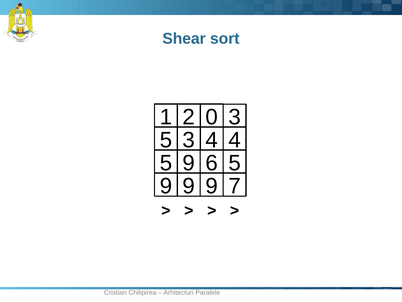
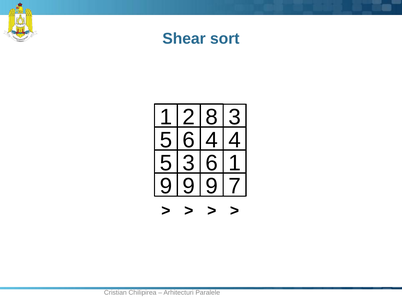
0: 0 -> 8 (212, 117)
5 3: 3 -> 6 (189, 140)
9: 9 -> 3 (189, 163)
6 5: 5 -> 1 (235, 163)
